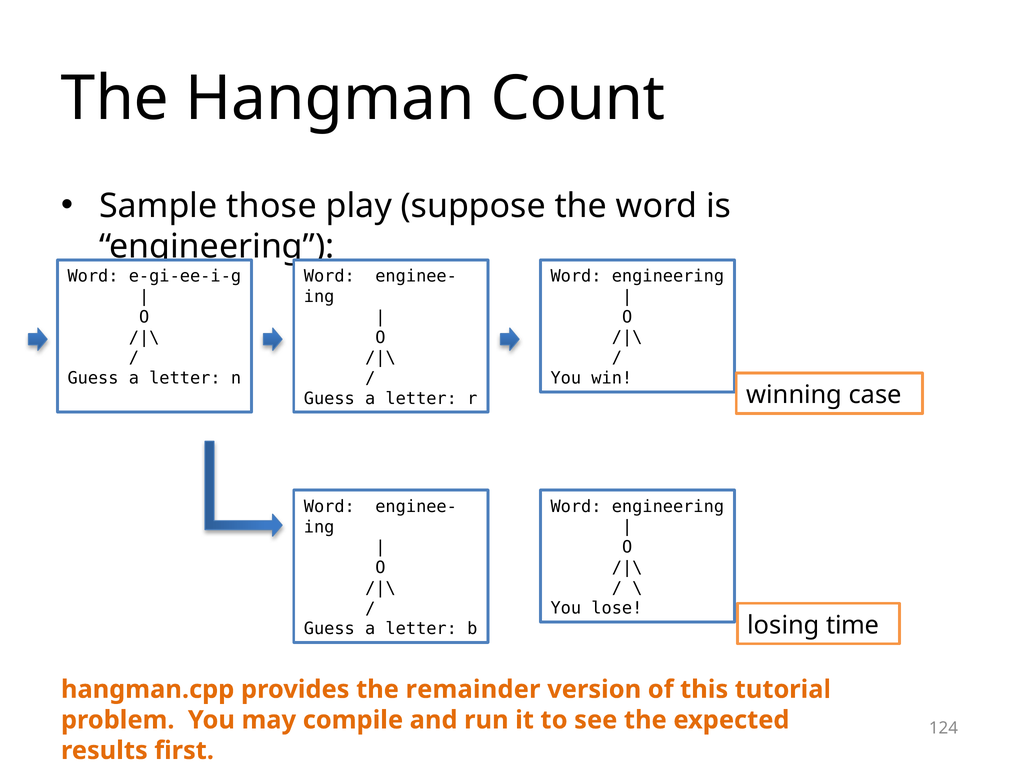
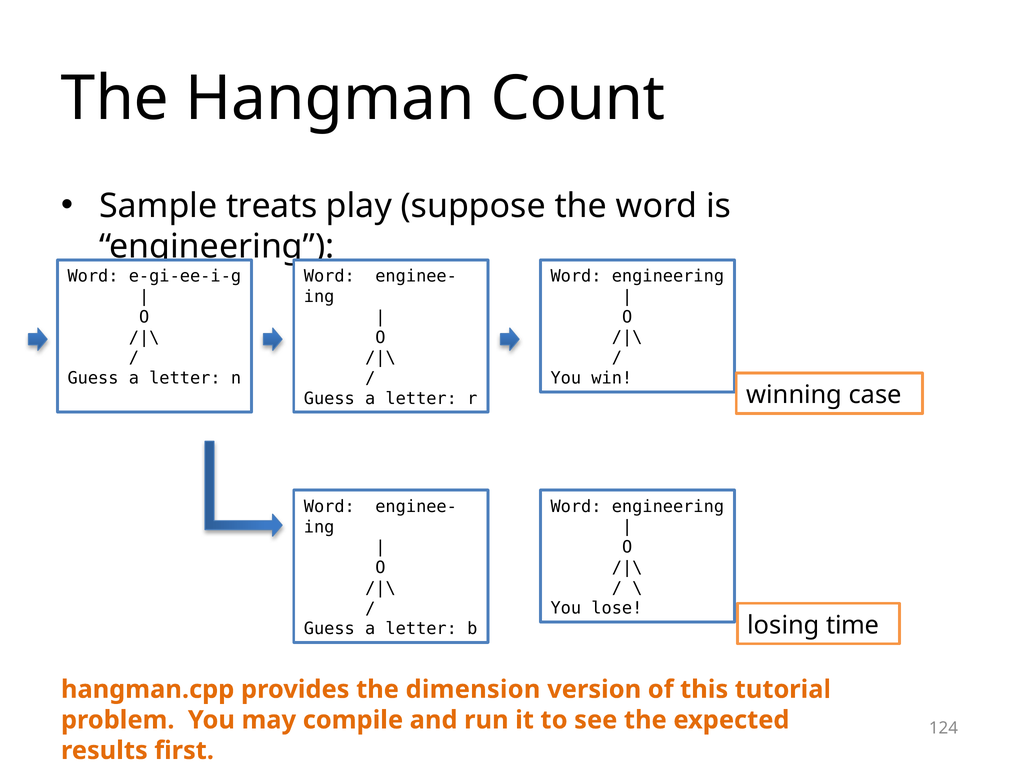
those: those -> treats (272, 206)
remainder: remainder -> dimension (473, 690)
